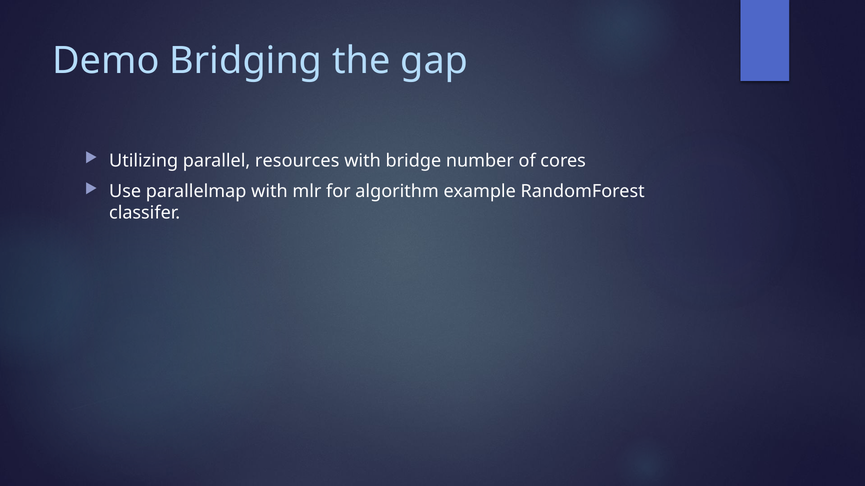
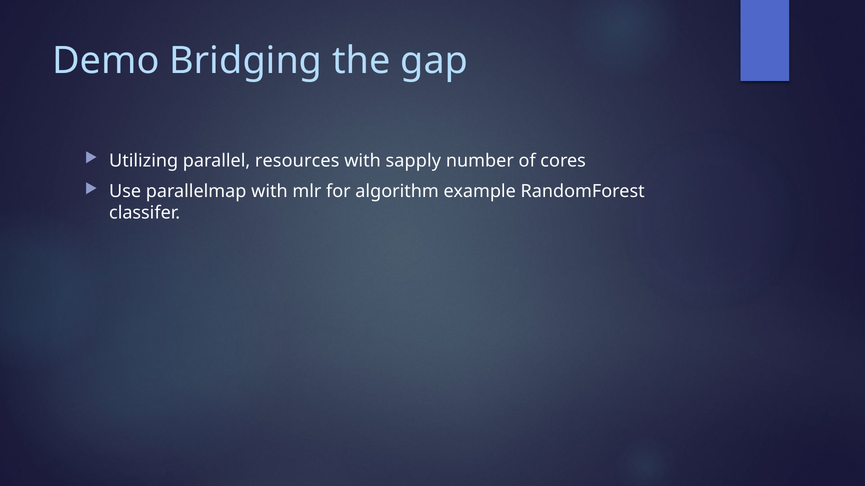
bridge: bridge -> sapply (413, 161)
